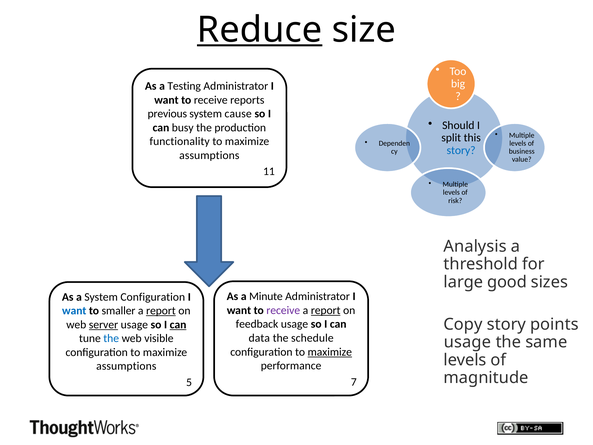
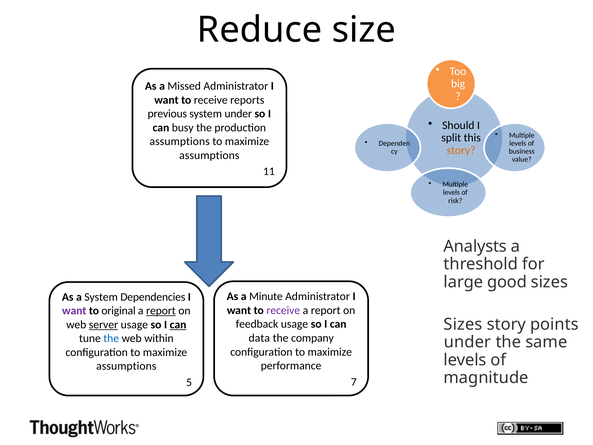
Reduce underline: present -> none (260, 30)
Testing: Testing -> Missed (184, 86)
system cause: cause -> under (238, 114)
functionality: functionality -> assumptions (180, 141)
story colour: blue -> orange (461, 150)
Analysis: Analysis -> Analysts (475, 246)
System Configuration: Configuration -> Dependencies (153, 297)
report underline: present -> none (326, 310)
want colour: blue -> purple (74, 311)
smaller: smaller -> original (119, 311)
Copy: Copy -> Sizes (463, 324)
schedule: schedule -> company (312, 338)
visible: visible -> within (159, 338)
usage: usage -> under (467, 342)
maximize underline: present -> none (330, 352)
